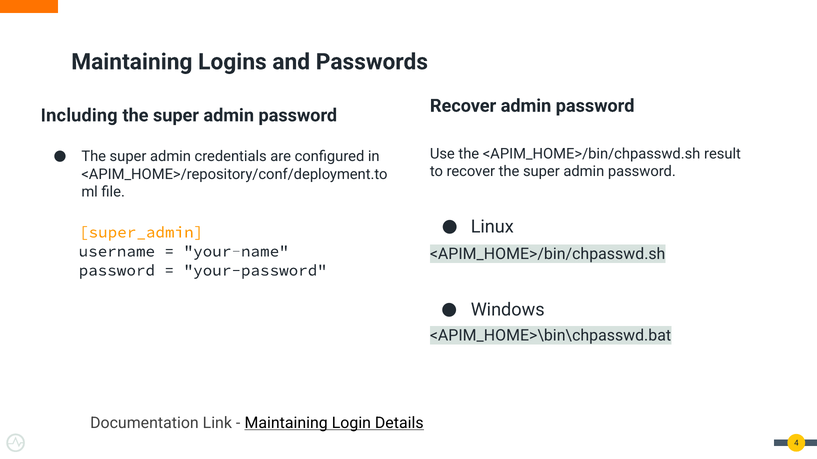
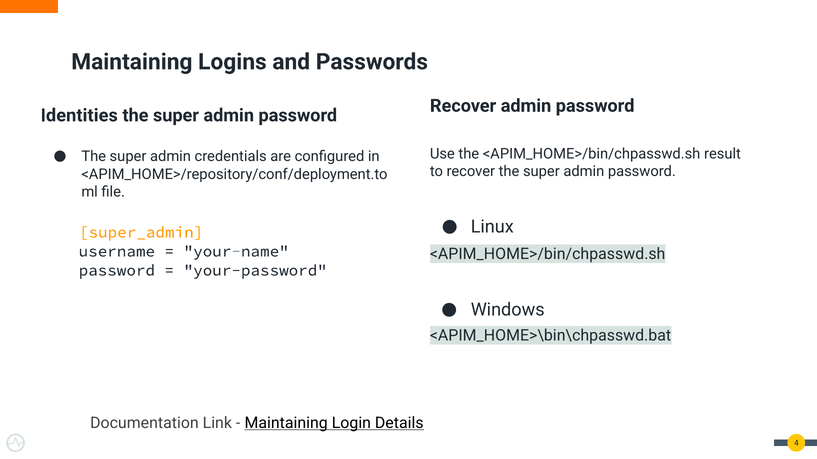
Including: Including -> Identities (79, 116)
